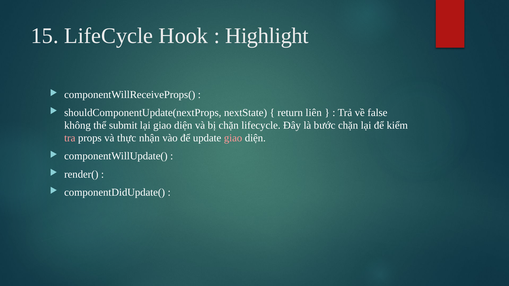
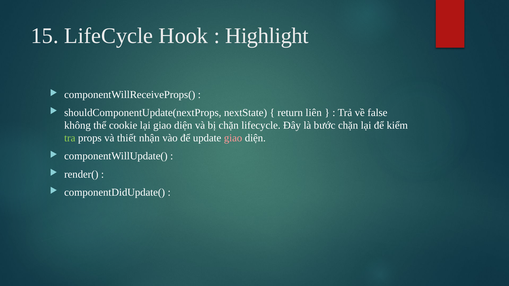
submit: submit -> cookie (123, 126)
tra colour: pink -> light green (70, 138)
thực: thực -> thiết (127, 138)
